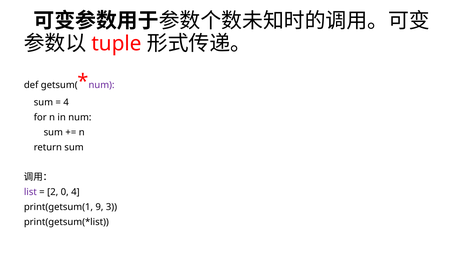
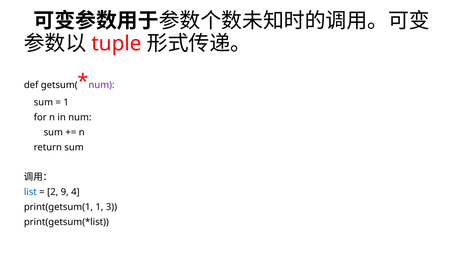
4: 4 -> 1 (66, 102)
list colour: purple -> blue (30, 192)
0: 0 -> 9 (65, 192)
print(getsum(1 9: 9 -> 1 (99, 207)
